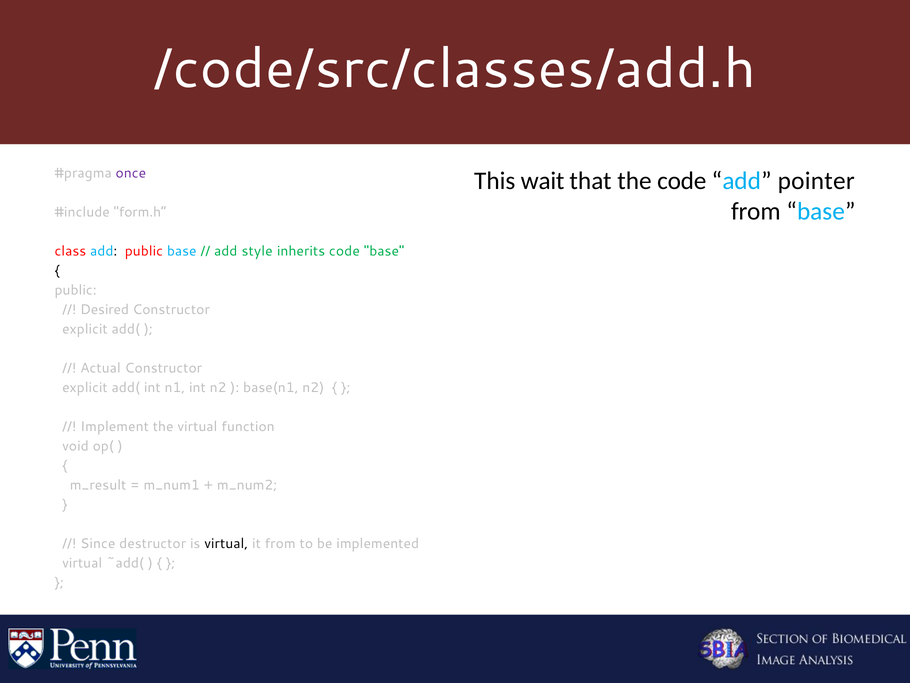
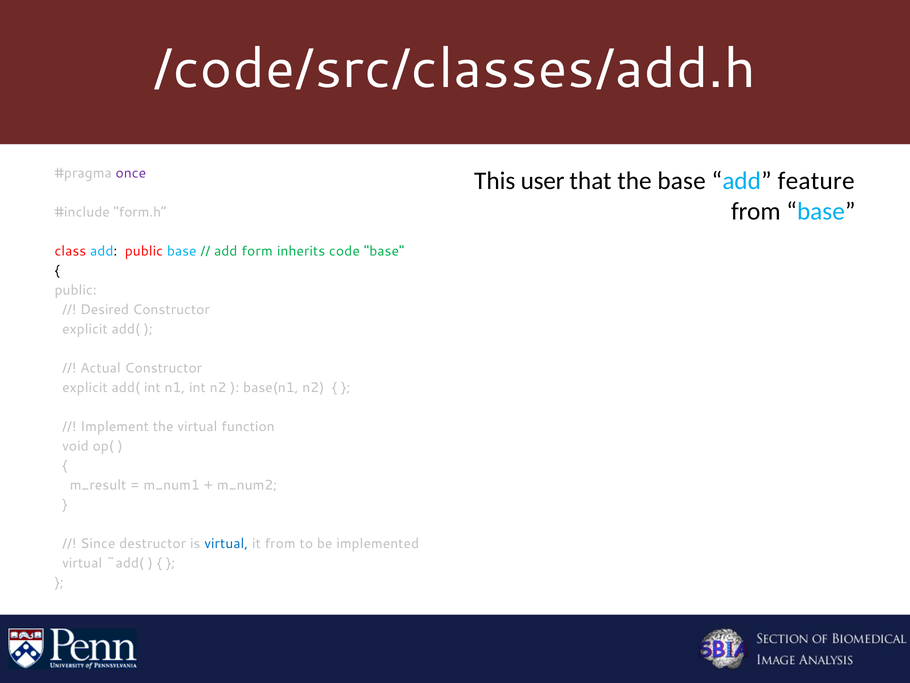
wait: wait -> user (543, 181)
the code: code -> base (682, 181)
pointer: pointer -> feature (816, 181)
style: style -> form (257, 251)
virtual colour: black -> blue (226, 543)
